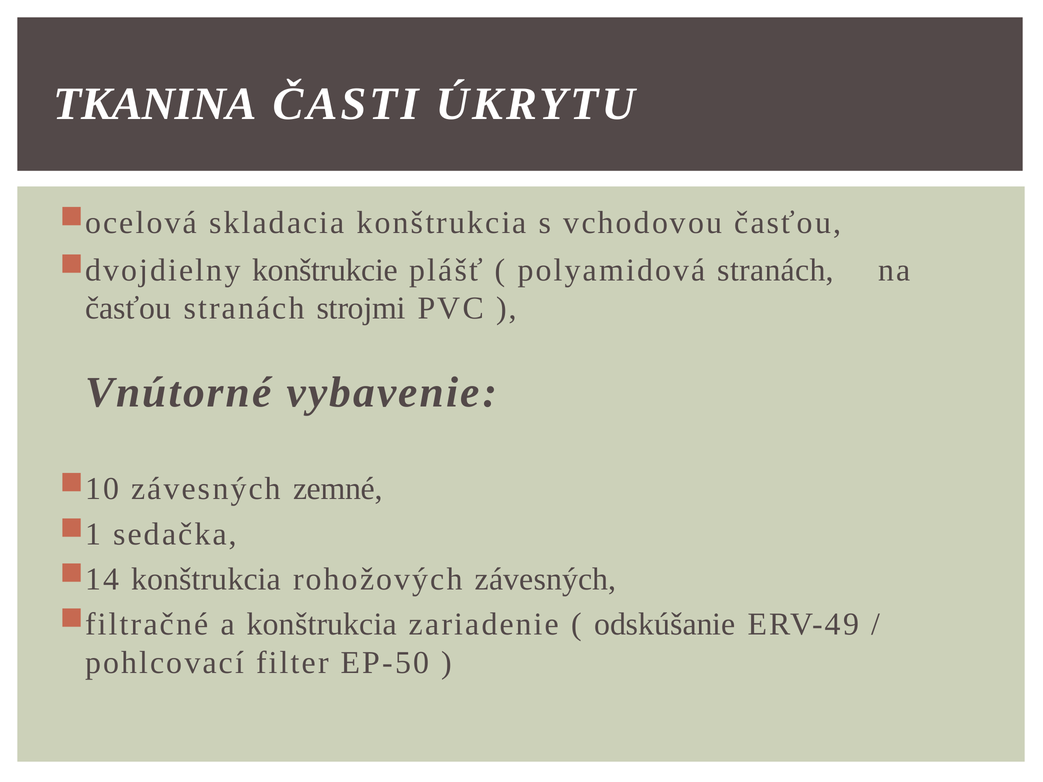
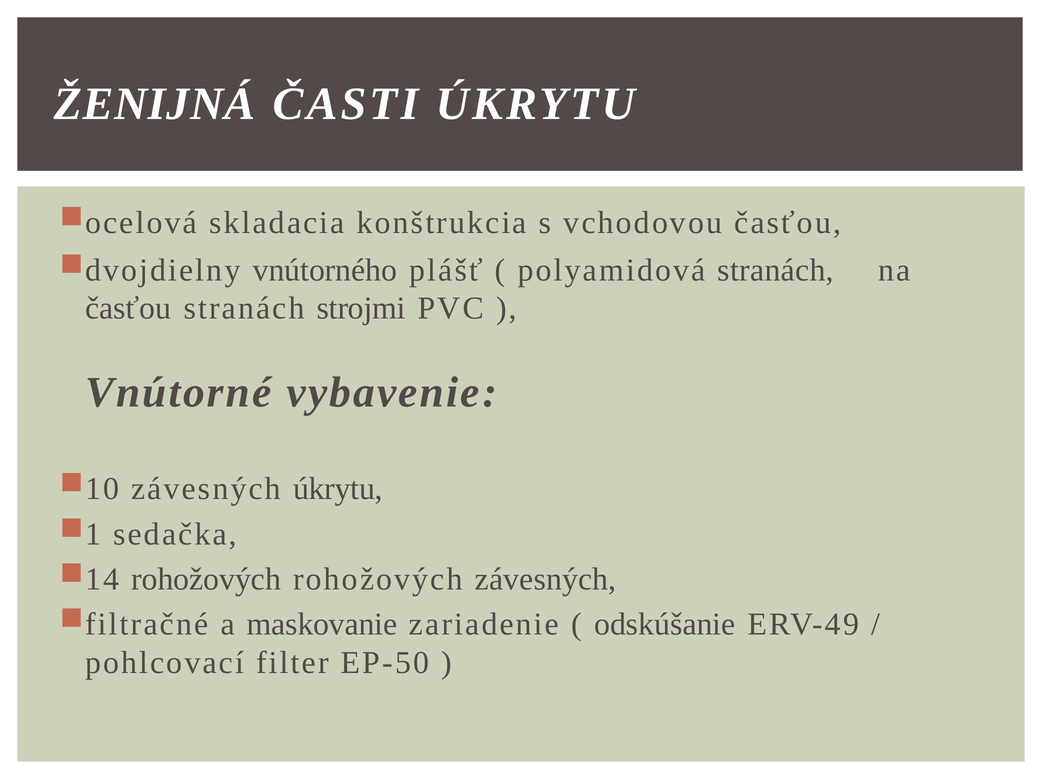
TKANINA: TKANINA -> ŽENIJNÁ (154, 104)
konštrukcie: konštrukcie -> vnútorného (325, 270)
závesných zemné: zemné -> úkrytu (338, 489)
konštrukcia: konštrukcia -> rohožových (206, 579)
a konštrukcia: konštrukcia -> maskovanie (322, 625)
